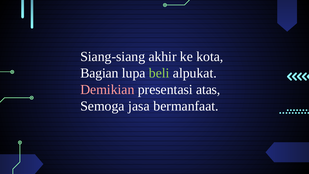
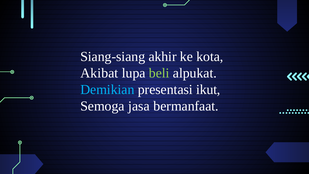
Bagian: Bagian -> Akibat (99, 73)
Demikian colour: pink -> light blue (107, 89)
atas: atas -> ikut (208, 89)
